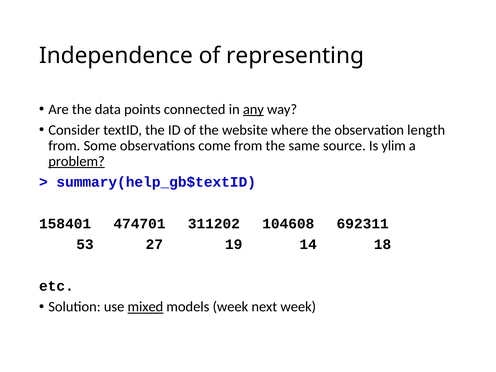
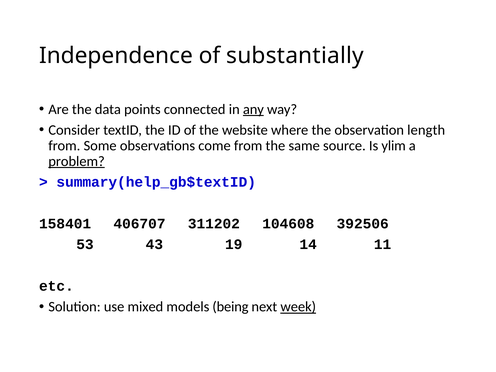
representing: representing -> substantially (295, 56)
474701: 474701 -> 406707 (139, 224)
692311: 692311 -> 392506 (363, 224)
27: 27 -> 43 (154, 244)
18: 18 -> 11 (383, 244)
mixed underline: present -> none (145, 307)
models week: week -> being (230, 307)
week underline: none -> present (298, 307)
